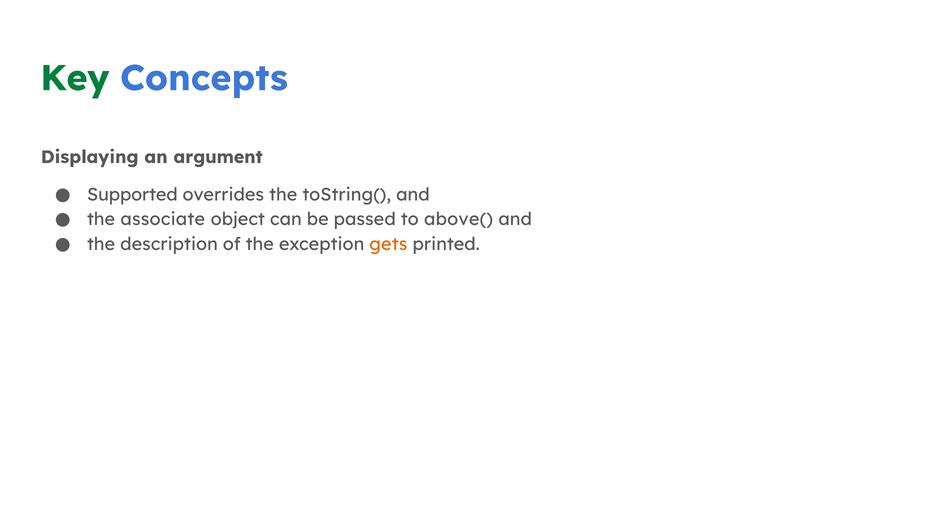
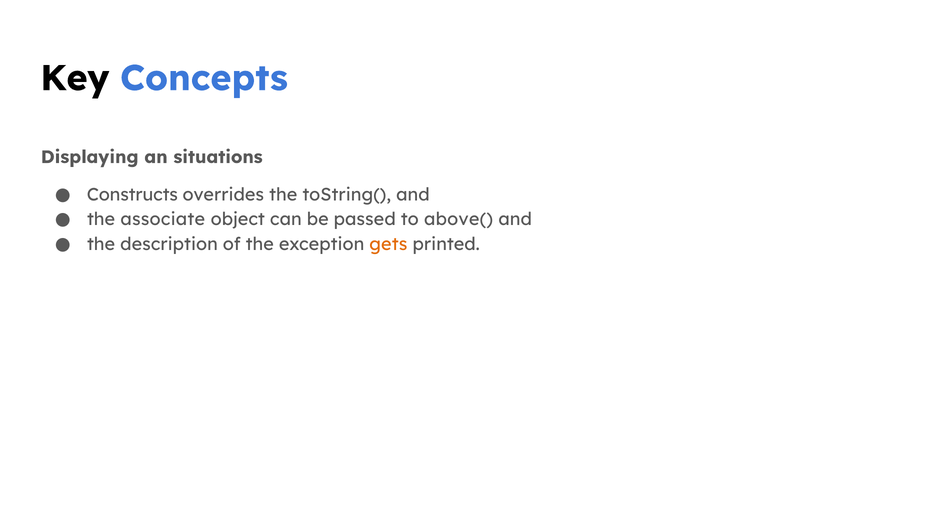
Key colour: green -> black (75, 78)
argument: argument -> situations (218, 157)
Supported: Supported -> Constructs (132, 195)
